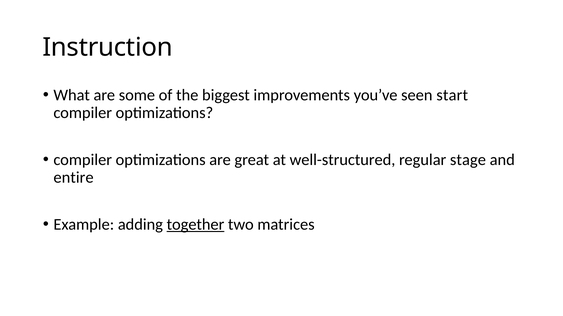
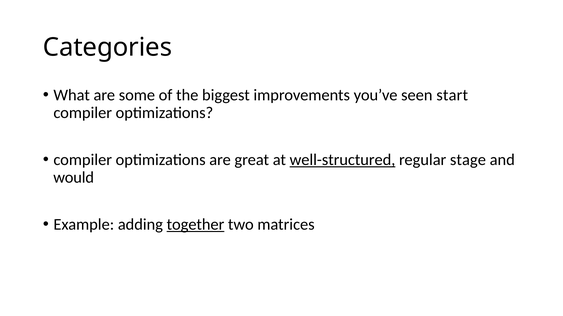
Instruction: Instruction -> Categories (108, 47)
well-structured underline: none -> present (342, 160)
entire: entire -> would (74, 178)
